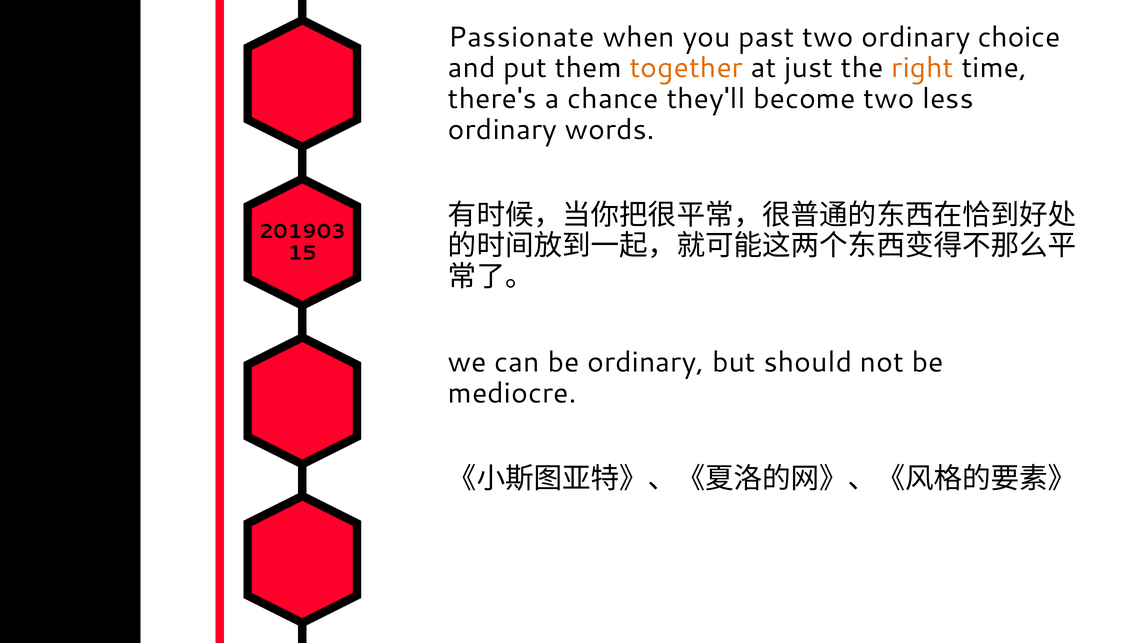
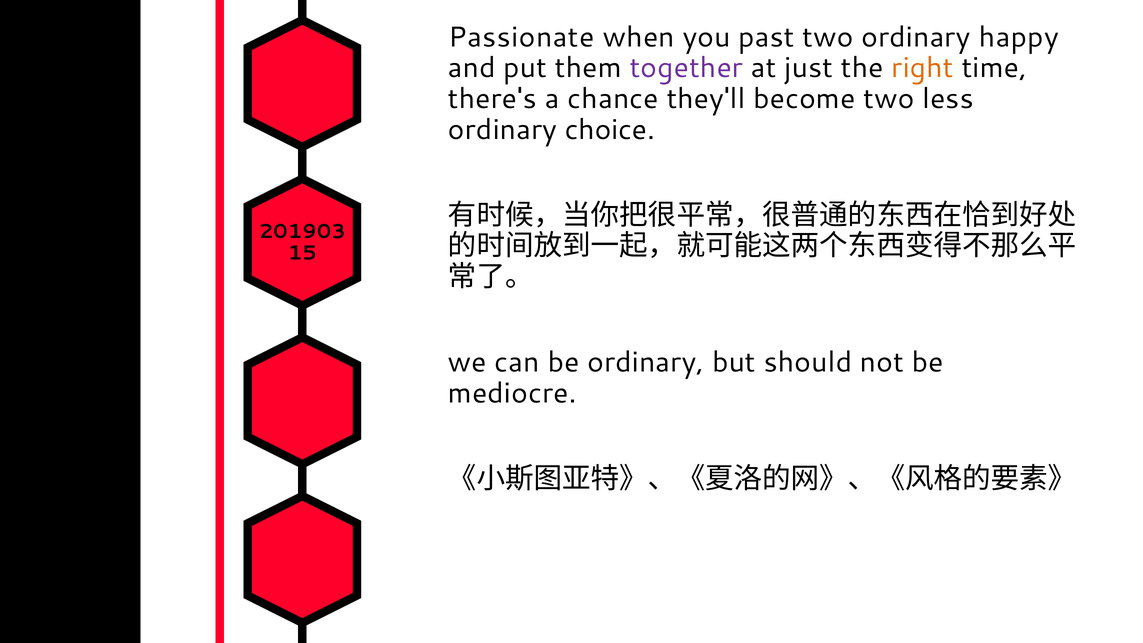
choice: choice -> happy (1019, 37)
together colour: orange -> purple (686, 68)
words: words -> choice (610, 130)
